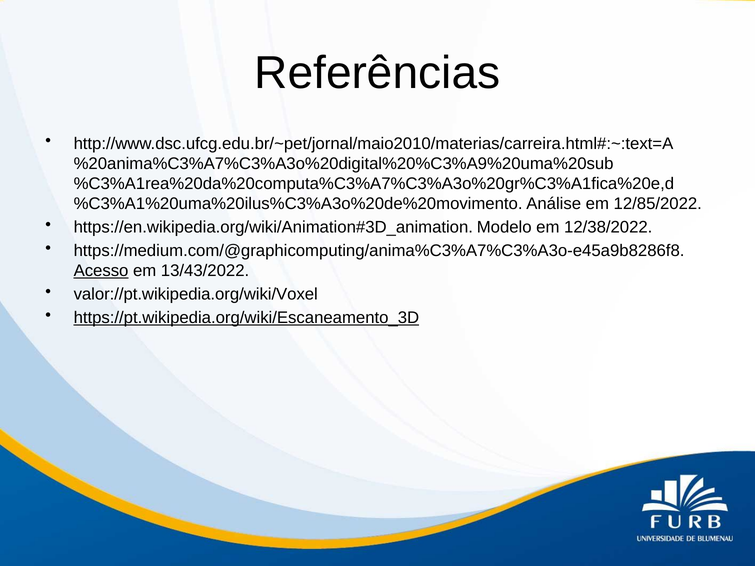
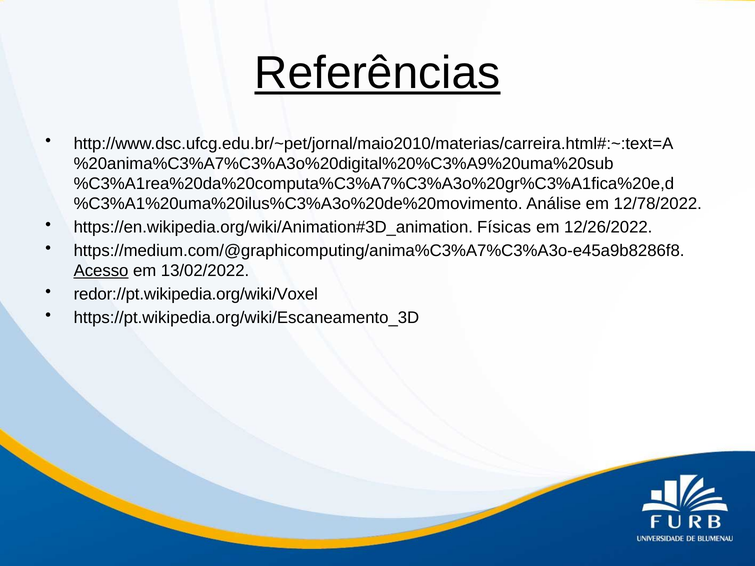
Referências underline: none -> present (377, 73)
12/85/2022: 12/85/2022 -> 12/78/2022 (658, 204)
Modelo: Modelo -> Físicas (504, 227)
12/38/2022: 12/38/2022 -> 12/26/2022 (608, 227)
13/43/2022: 13/43/2022 -> 13/02/2022 (205, 271)
valor://pt.wikipedia.org/wiki/Voxel: valor://pt.wikipedia.org/wiki/Voxel -> redor://pt.wikipedia.org/wiki/Voxel (196, 295)
https://pt.wikipedia.org/wiki/Escaneamento_3D underline: present -> none (246, 318)
